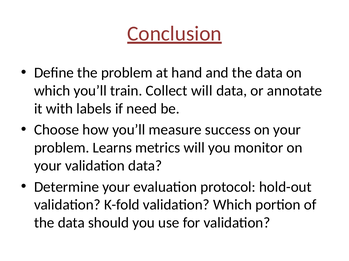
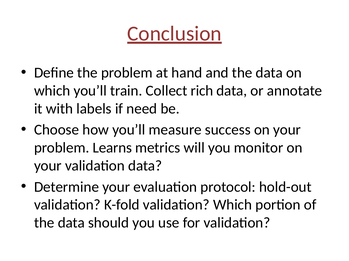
Collect will: will -> rich (202, 91)
